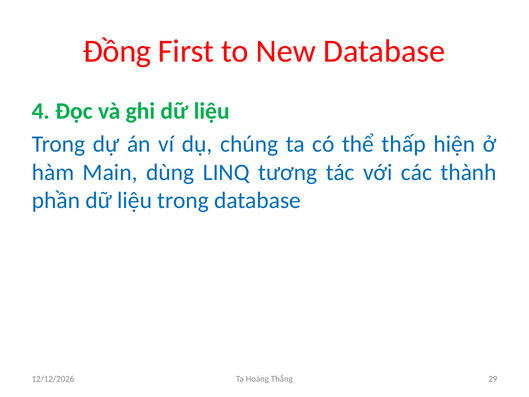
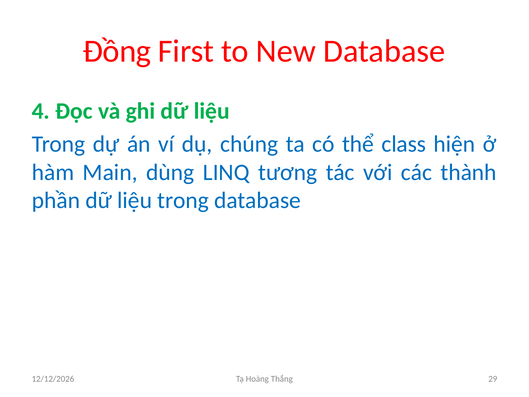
thấp: thấp -> class (404, 144)
